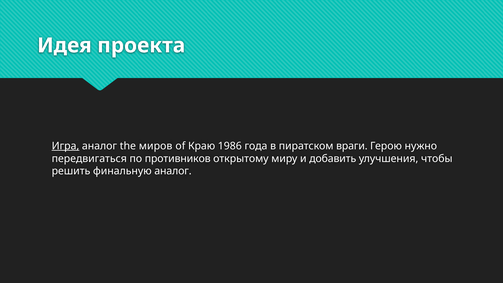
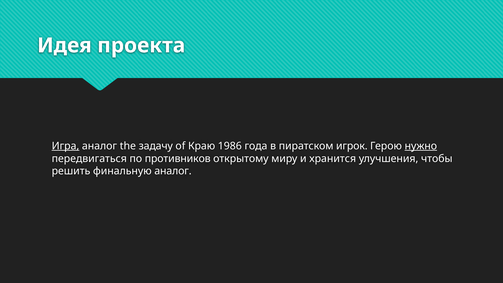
миров: миров -> задачу (156, 146)
враги: враги -> игрок (352, 146)
нужно underline: none -> present (421, 146)
добавить: добавить -> хранится (333, 159)
